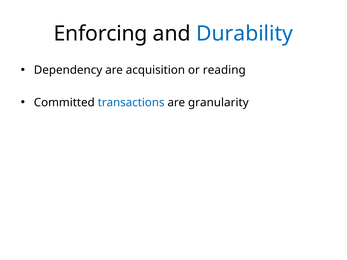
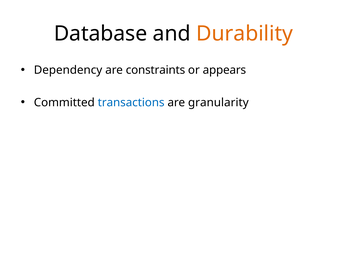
Enforcing: Enforcing -> Database (101, 34)
Durability colour: blue -> orange (245, 34)
acquisition: acquisition -> constraints (155, 70)
reading: reading -> appears (224, 70)
